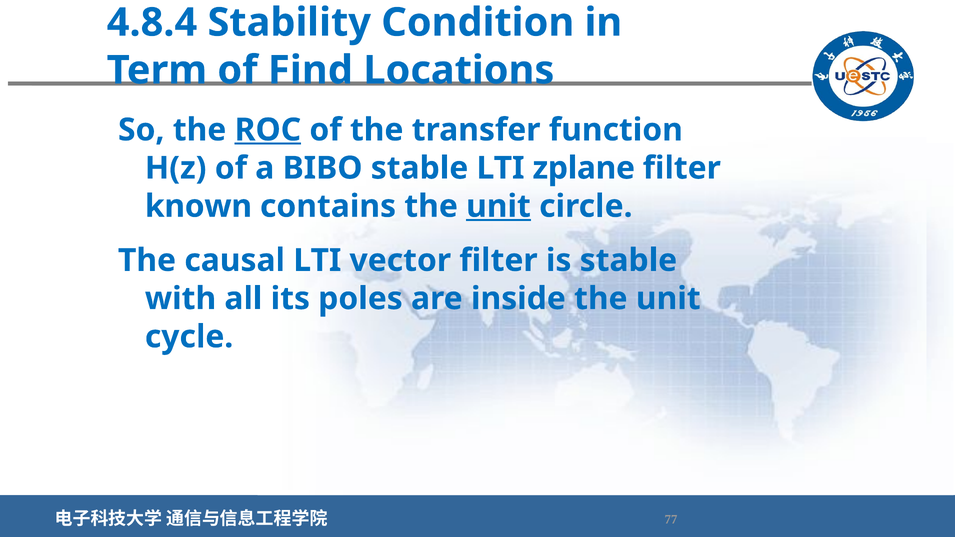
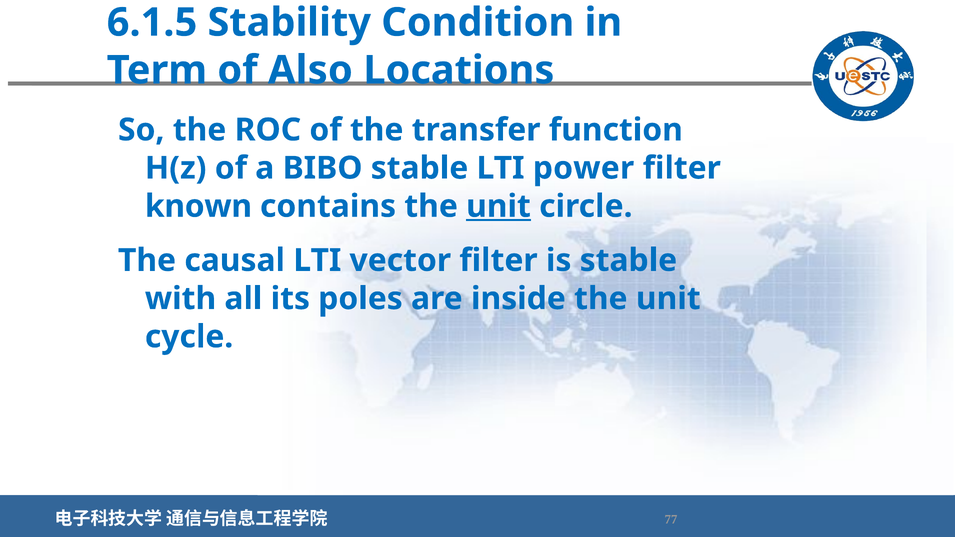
4.8.4: 4.8.4 -> 6.1.5 (152, 23)
Find: Find -> Also (310, 70)
ROC underline: present -> none (268, 130)
zplane: zplane -> power (583, 168)
